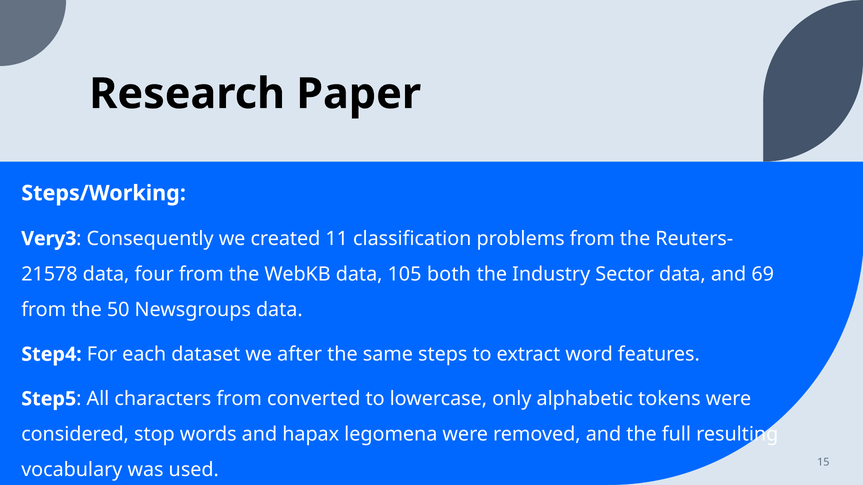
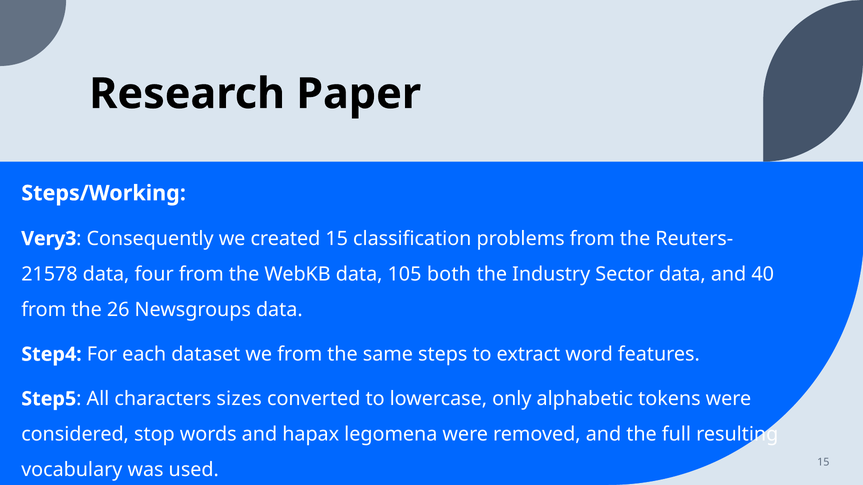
created 11: 11 -> 15 (337, 239)
69: 69 -> 40 (763, 274)
50: 50 -> 26 (118, 310)
we after: after -> from (300, 355)
characters from: from -> sizes (239, 399)
